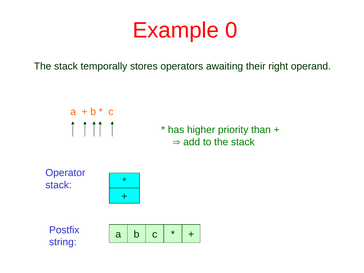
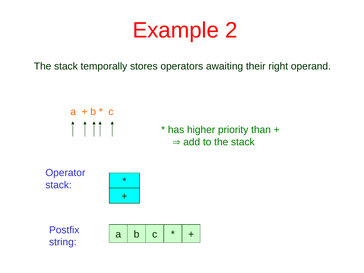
0: 0 -> 2 (231, 30)
